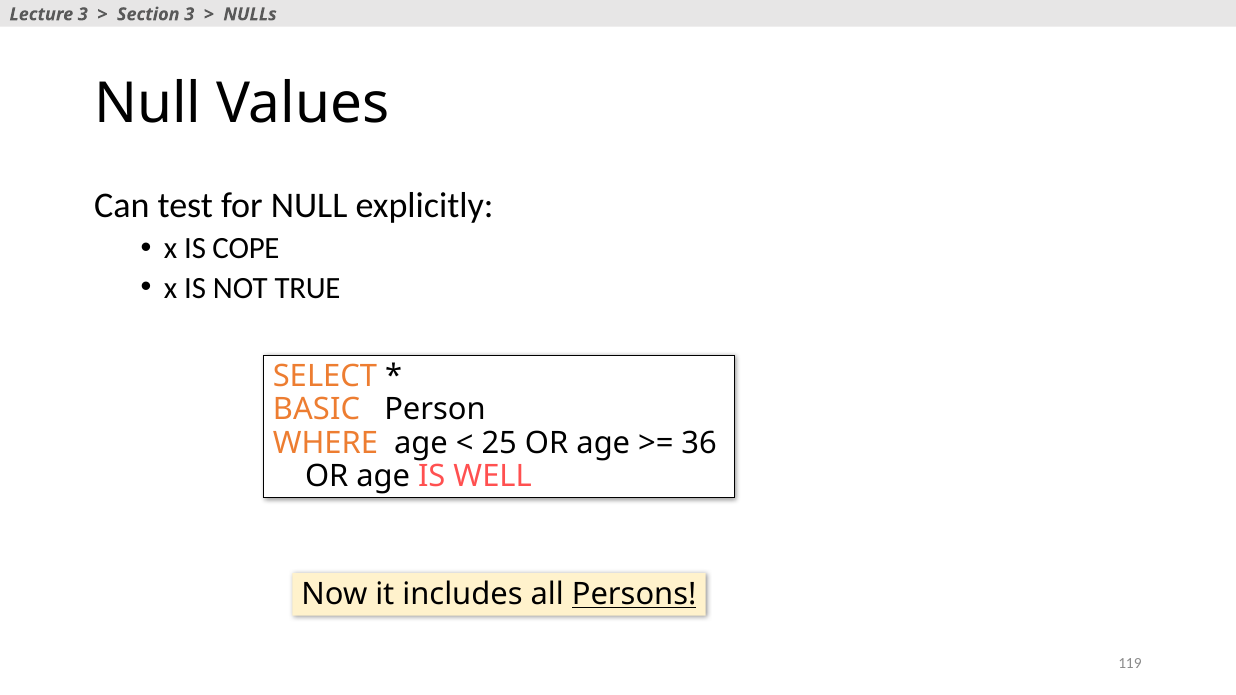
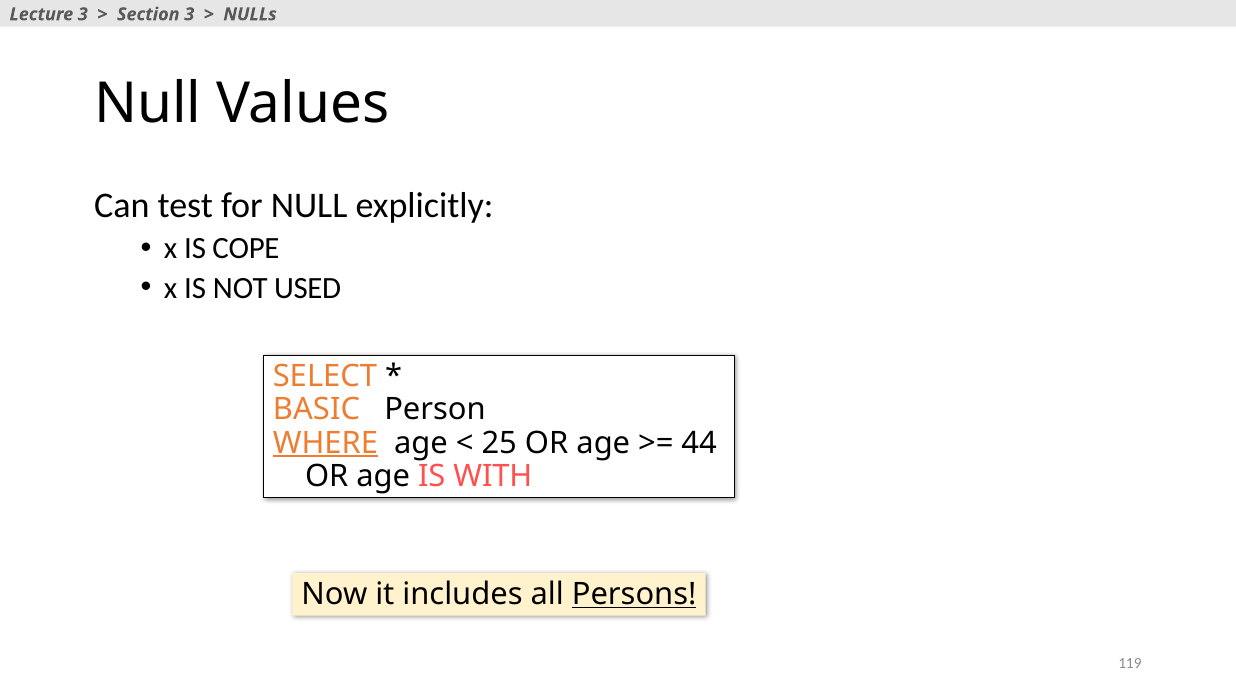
TRUE: TRUE -> USED (308, 288)
WHERE underline: none -> present (325, 443)
36: 36 -> 44 (699, 443)
WELL: WELL -> WITH (493, 476)
